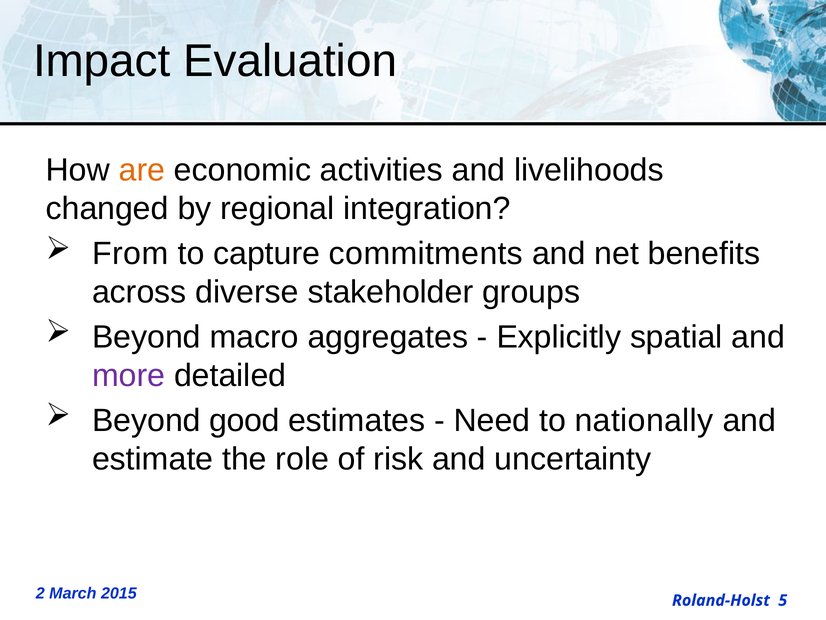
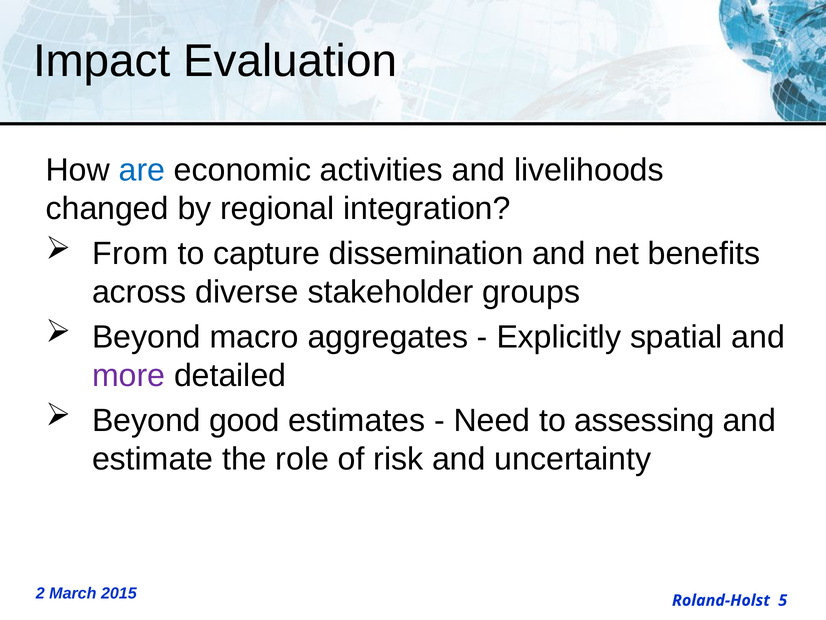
are colour: orange -> blue (142, 170)
commitments: commitments -> dissemination (426, 253)
nationally: nationally -> assessing (644, 420)
